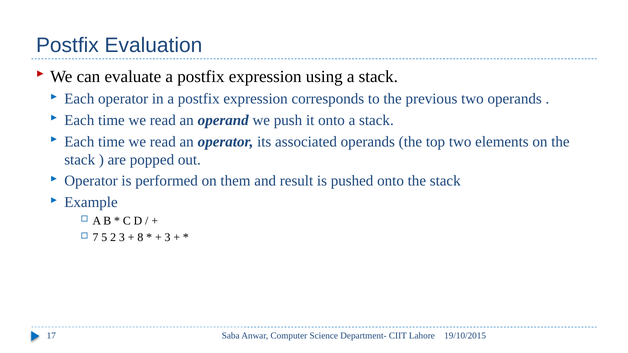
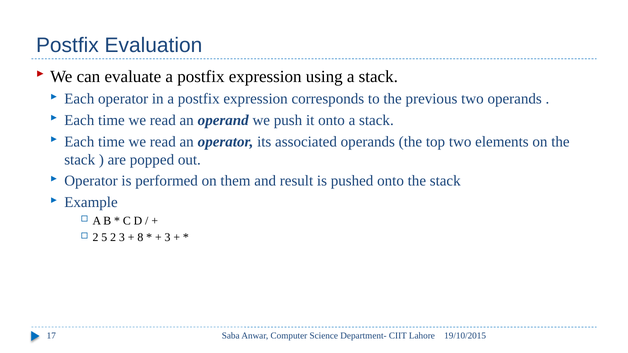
7: 7 -> 2 (95, 238)
